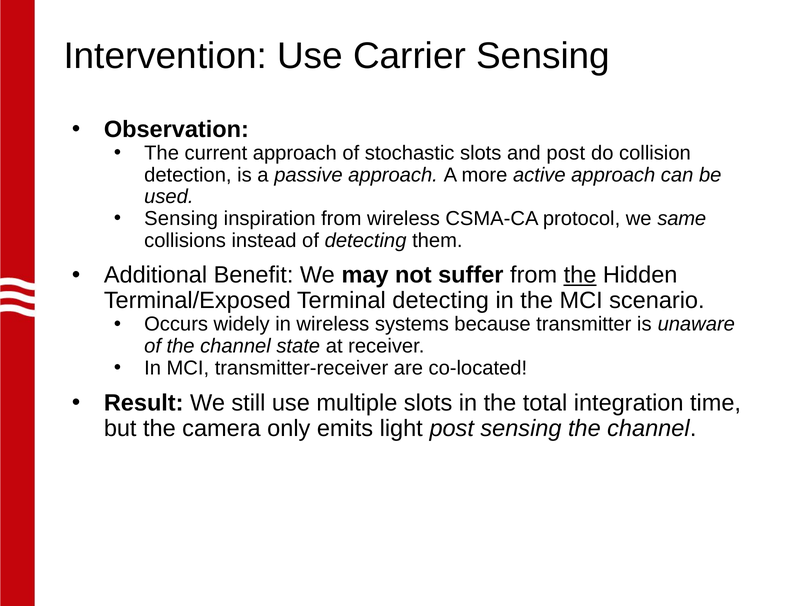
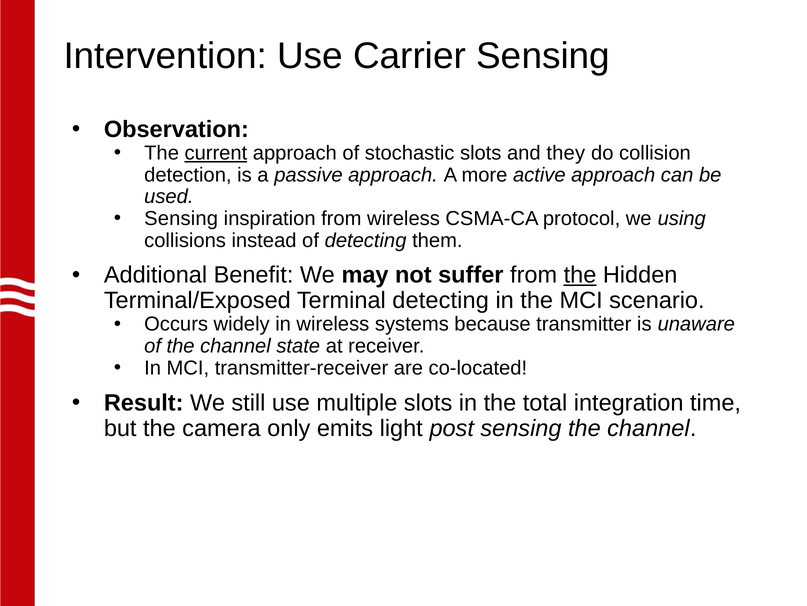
current underline: none -> present (216, 153)
and post: post -> they (566, 153)
same: same -> using (682, 218)
